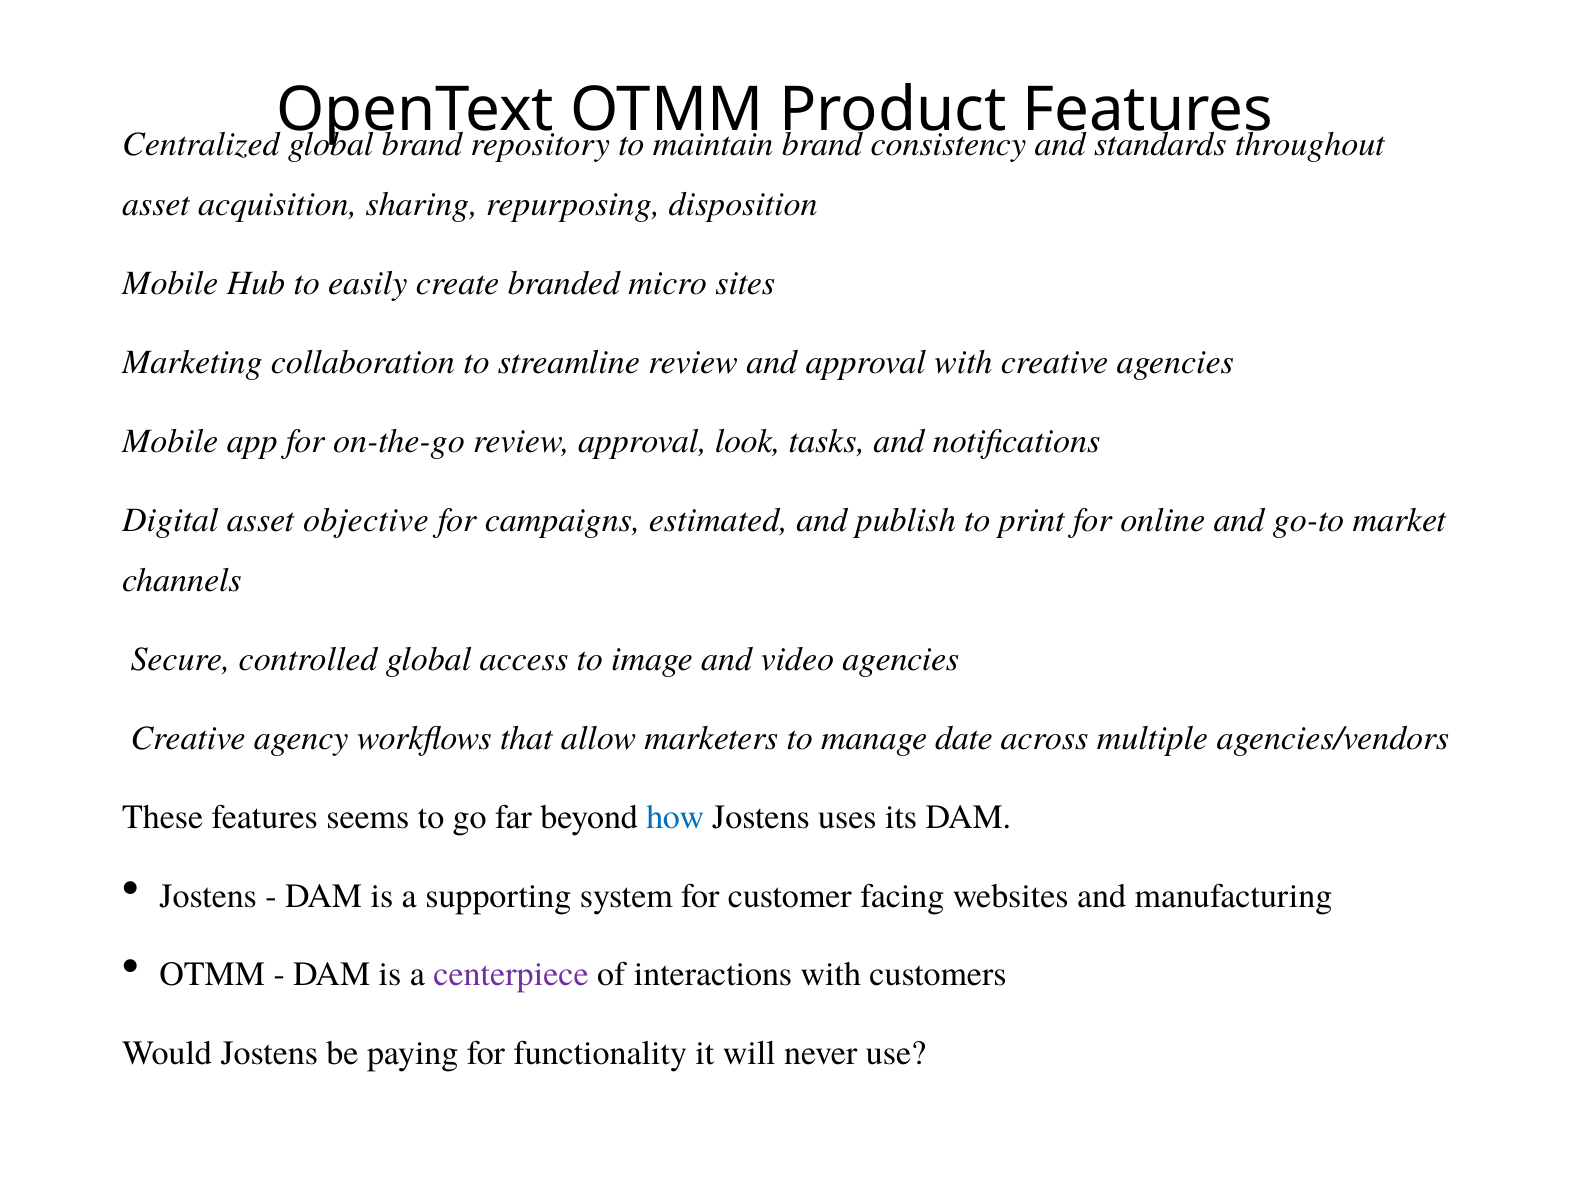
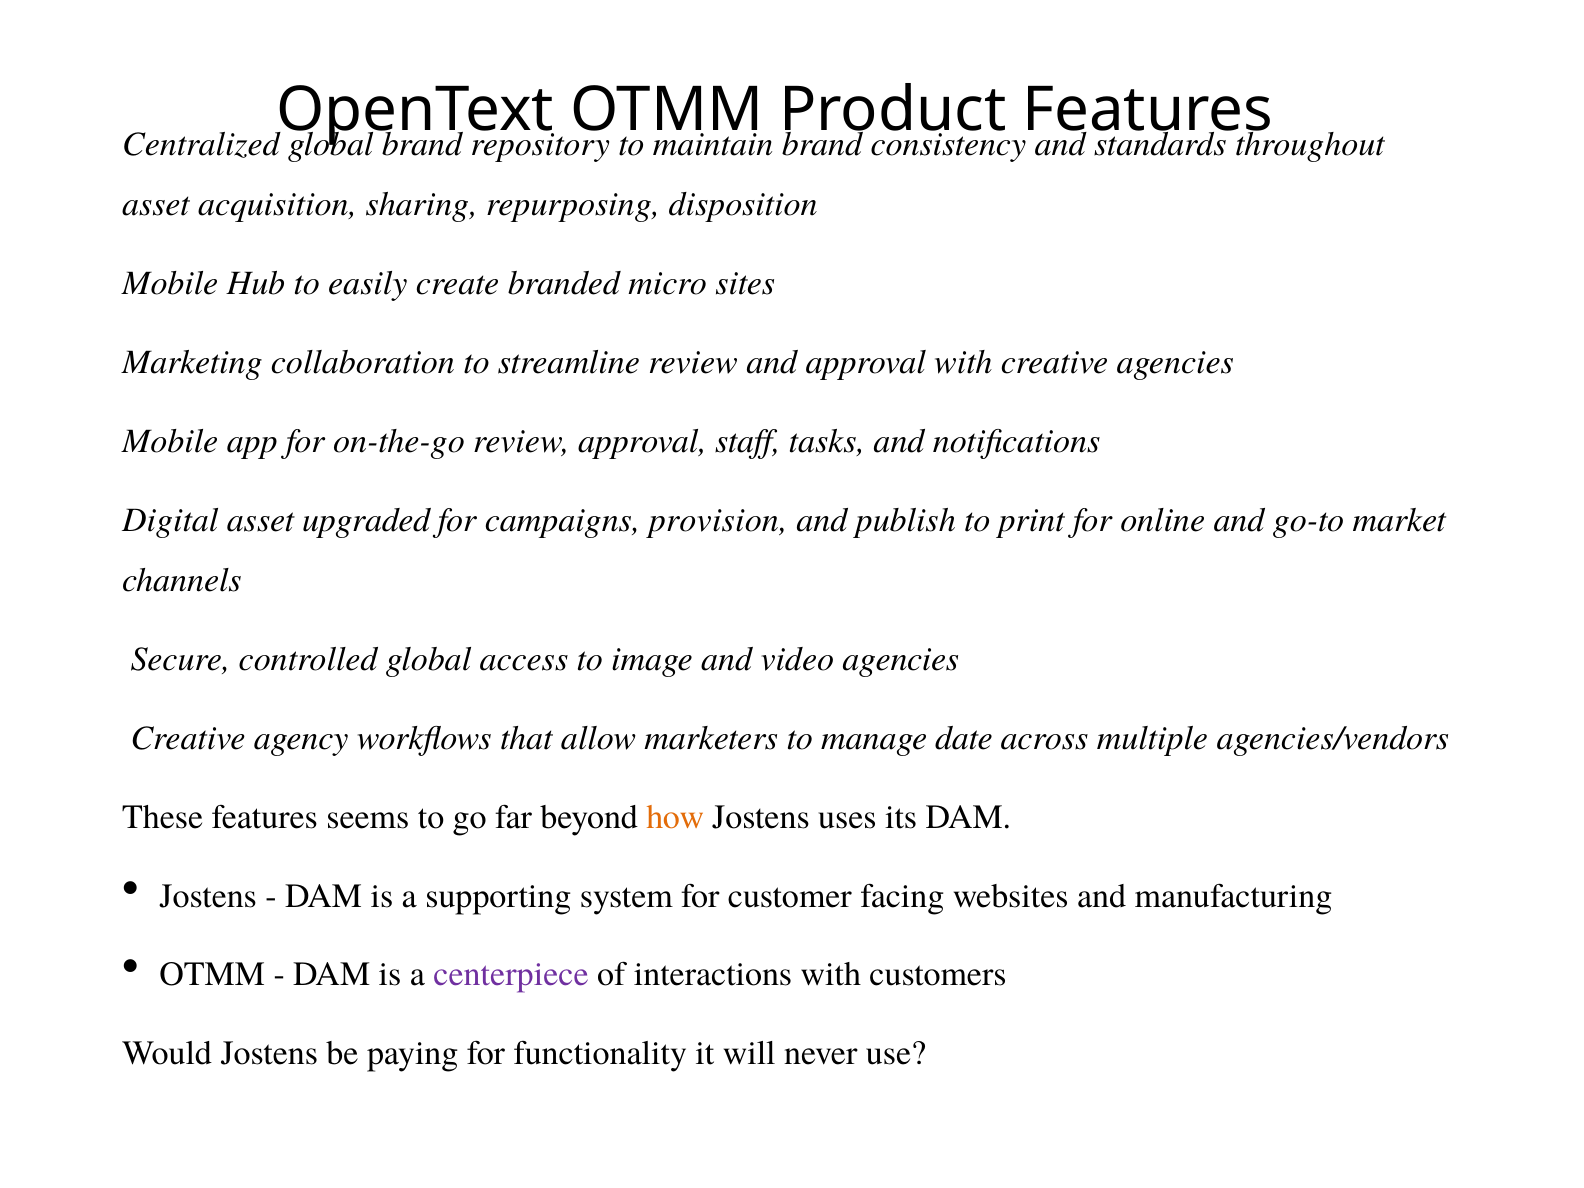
look: look -> staff (748, 441)
objective: objective -> upgraded (366, 520)
estimated: estimated -> provision (718, 520)
how colour: blue -> orange (675, 817)
